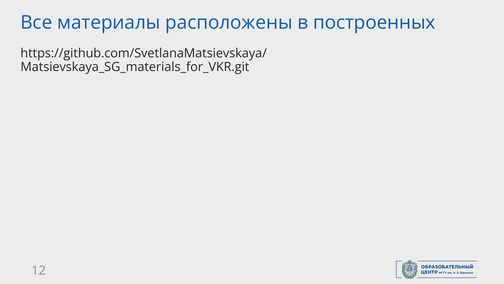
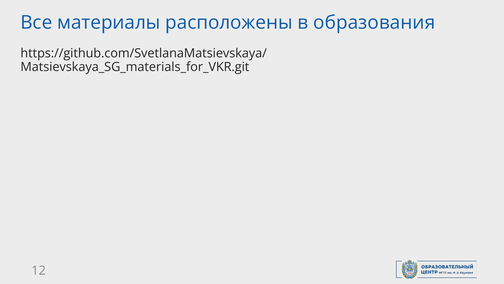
построенных: построенных -> образования (374, 22)
